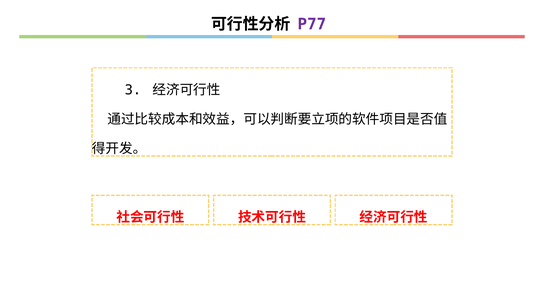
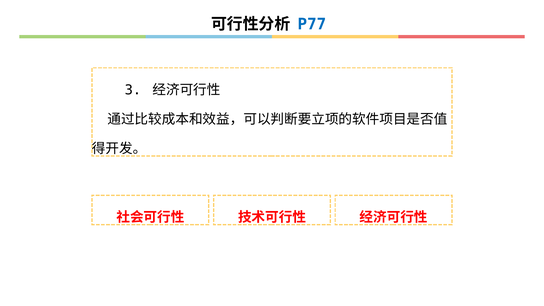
P77 colour: purple -> blue (312, 24)
